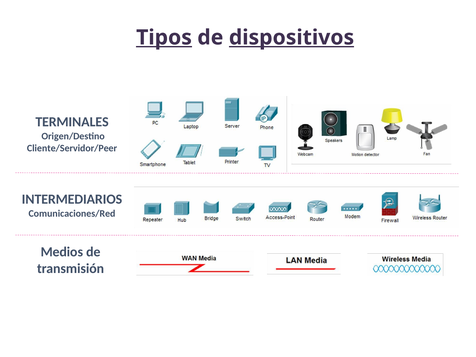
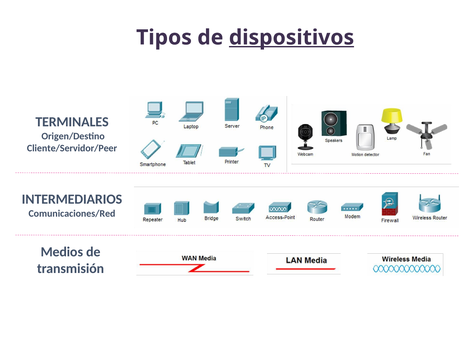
Tipos underline: present -> none (164, 37)
